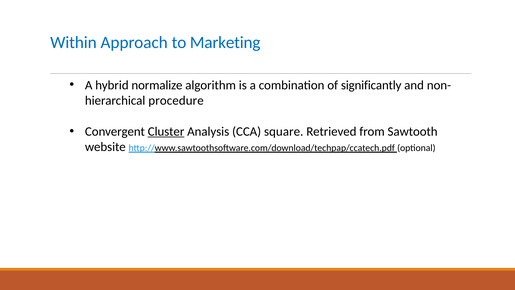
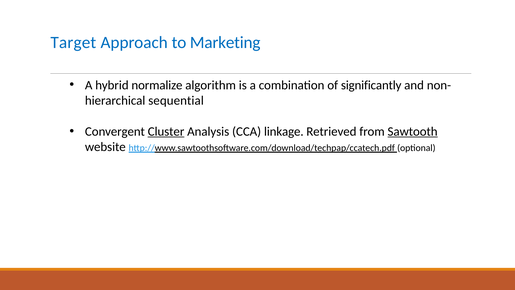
Within: Within -> Target (73, 42)
procedure: procedure -> sequential (176, 100)
square: square -> linkage (284, 131)
Sawtooth underline: none -> present (413, 131)
